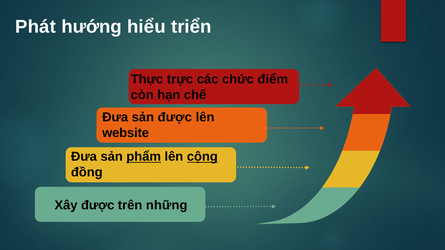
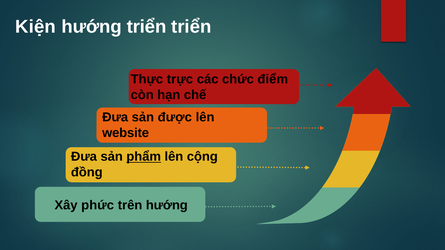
Phát: Phát -> Kiện (36, 27)
hướng hiểu: hiểu -> triển (147, 27)
cộng underline: present -> none (202, 157)
Xây được: được -> phức (98, 205)
trên những: những -> hướng (167, 205)
